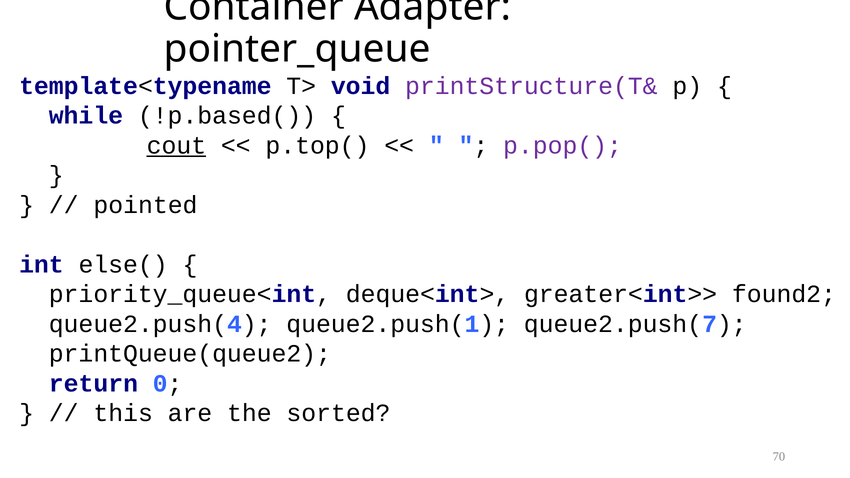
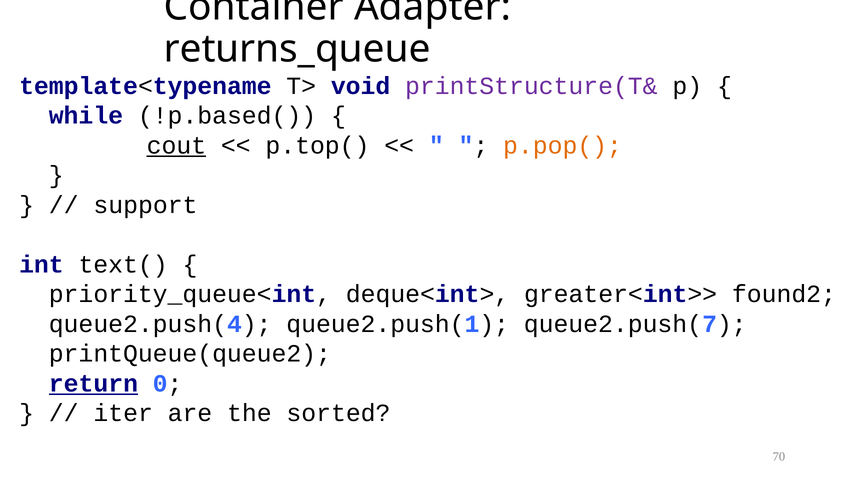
pointer_queue: pointer_queue -> returns_queue (297, 49)
p.pop( colour: purple -> orange (563, 145)
pointed: pointed -> support (145, 205)
else(: else( -> text( (123, 264)
return underline: none -> present (93, 384)
this: this -> iter (123, 413)
